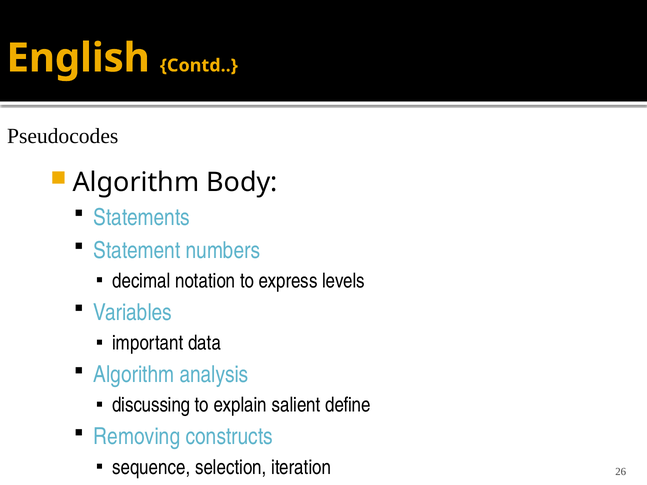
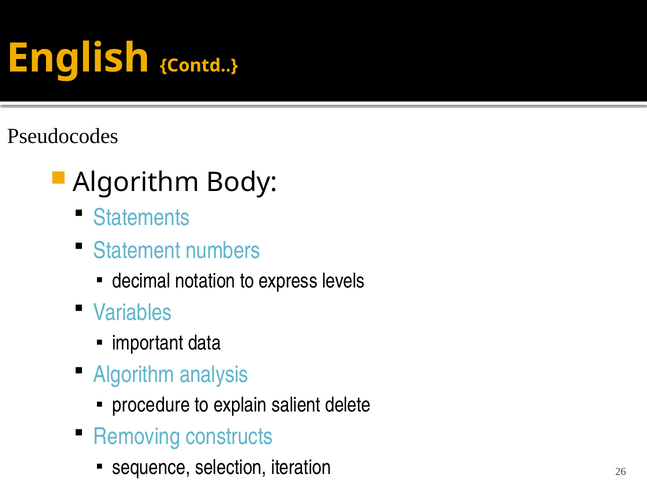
discussing: discussing -> procedure (151, 405)
define: define -> delete (348, 405)
